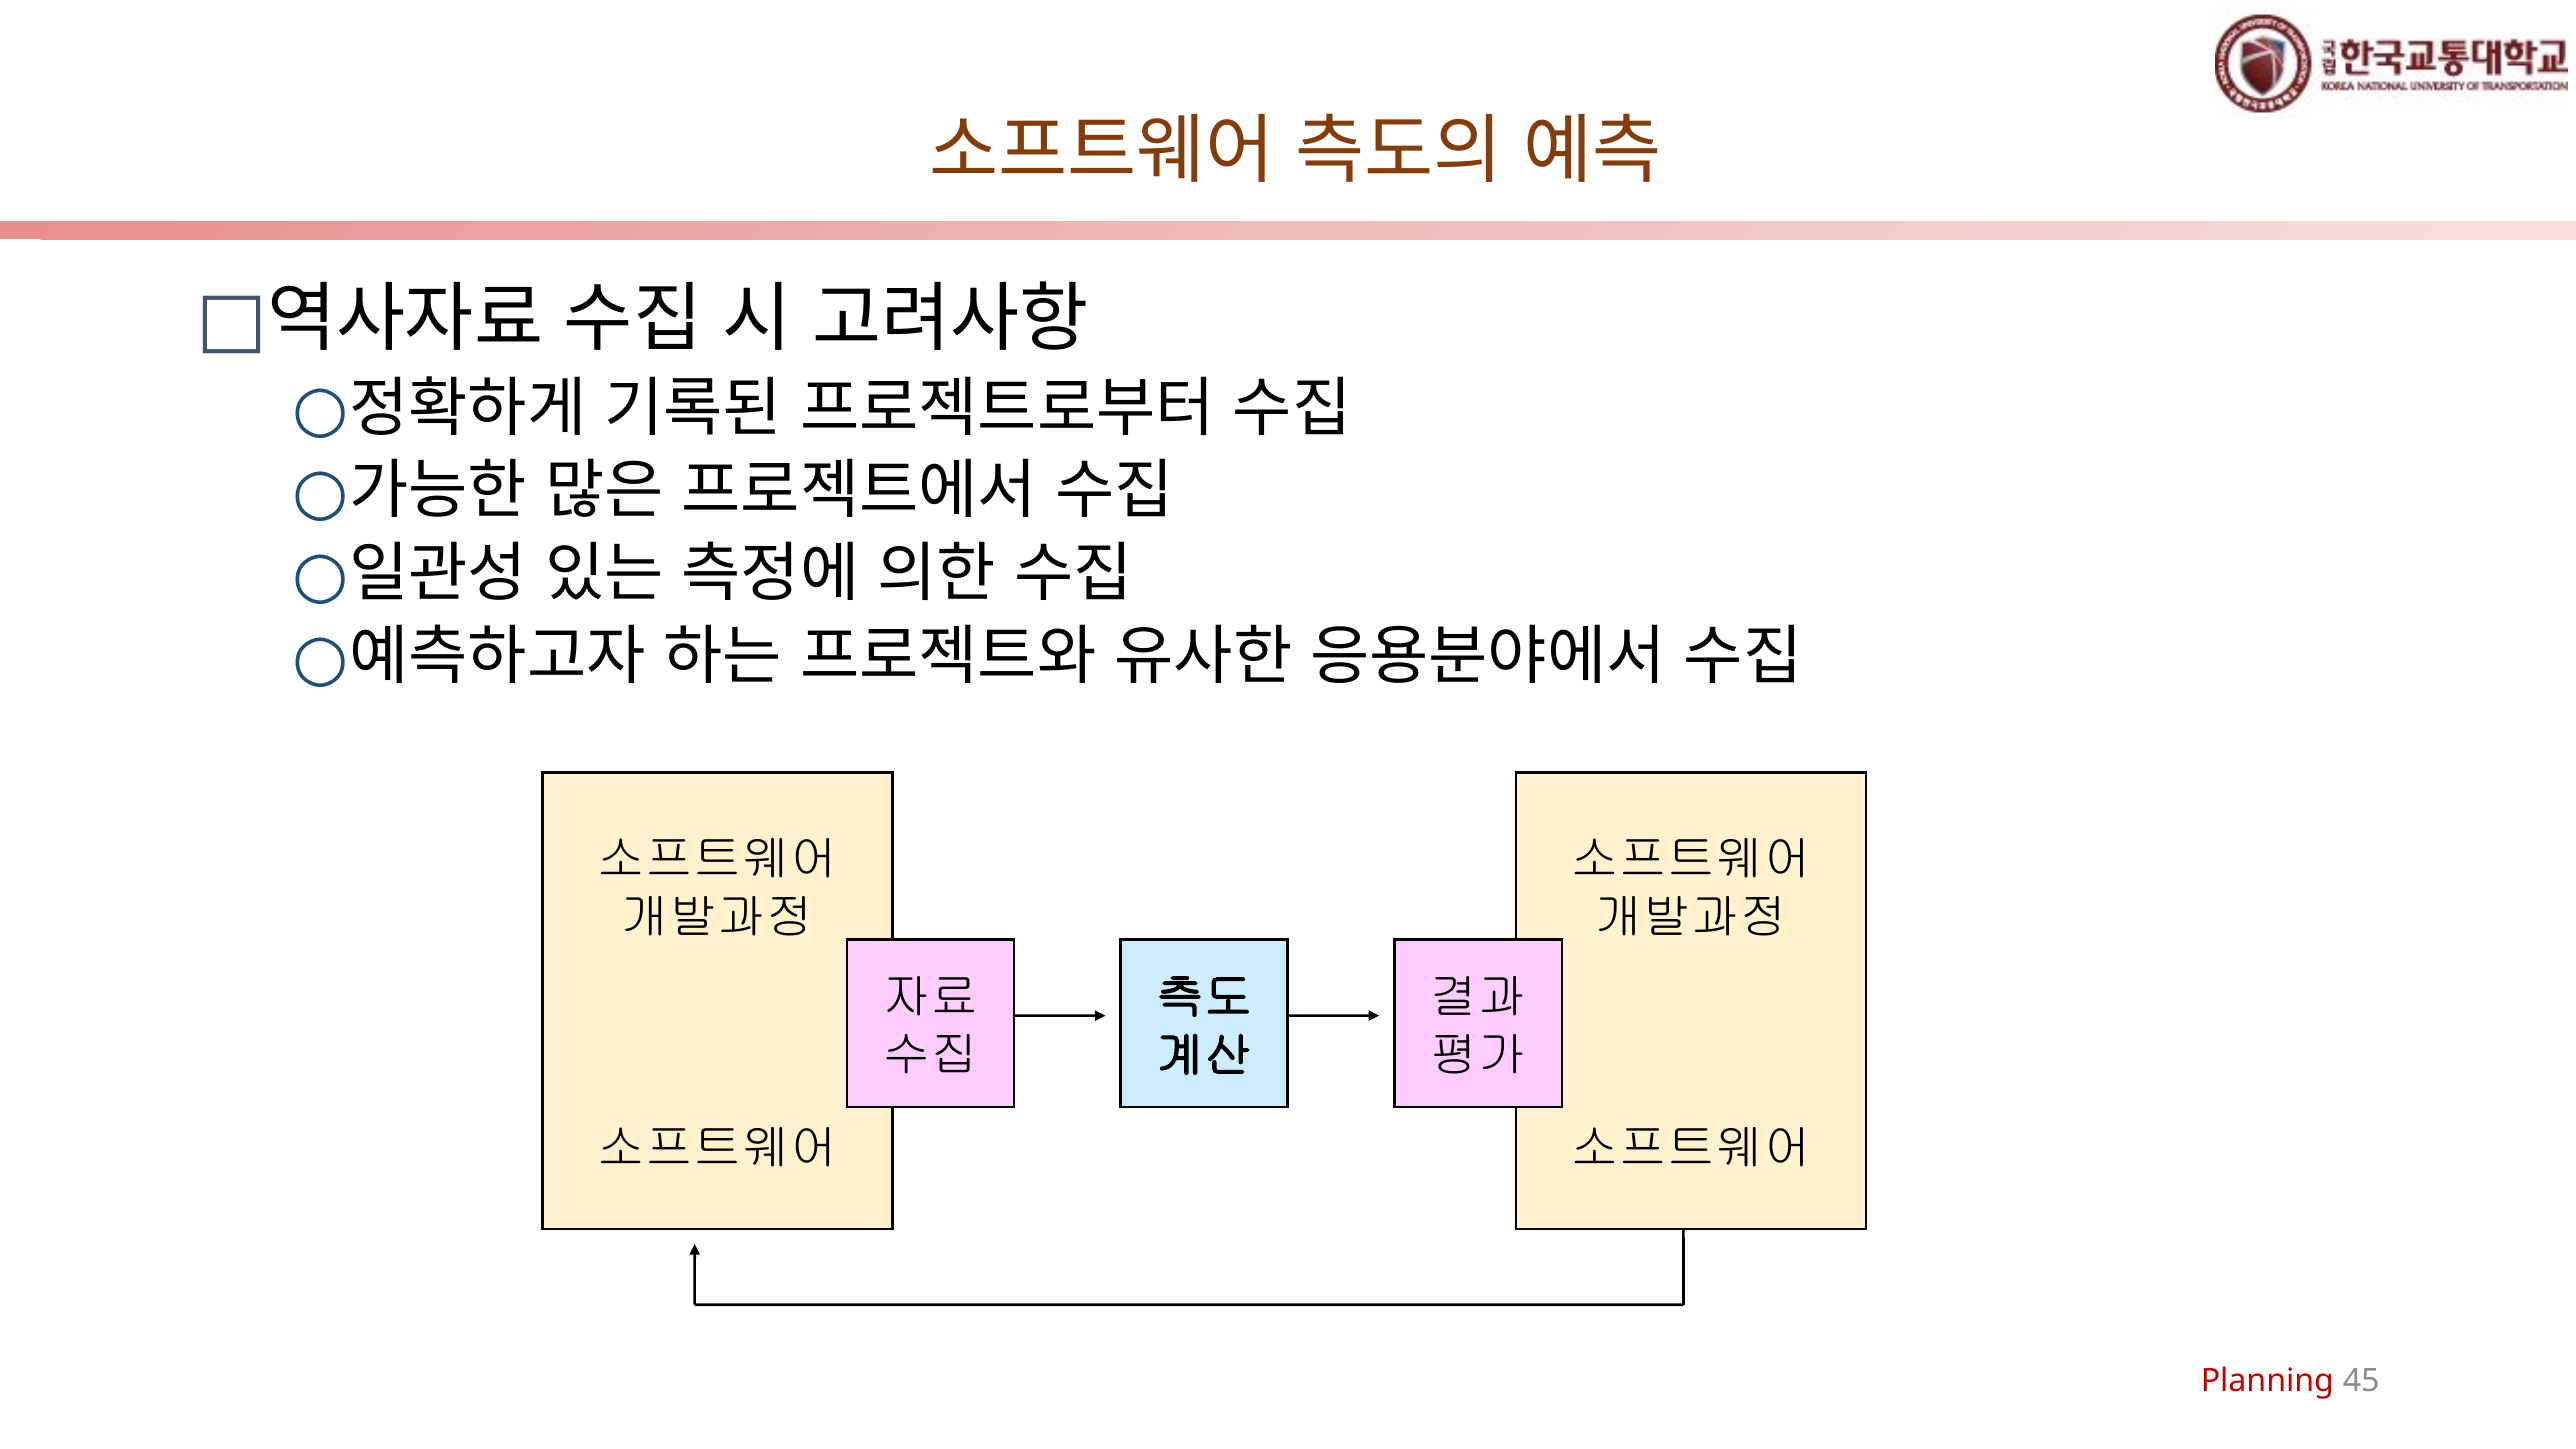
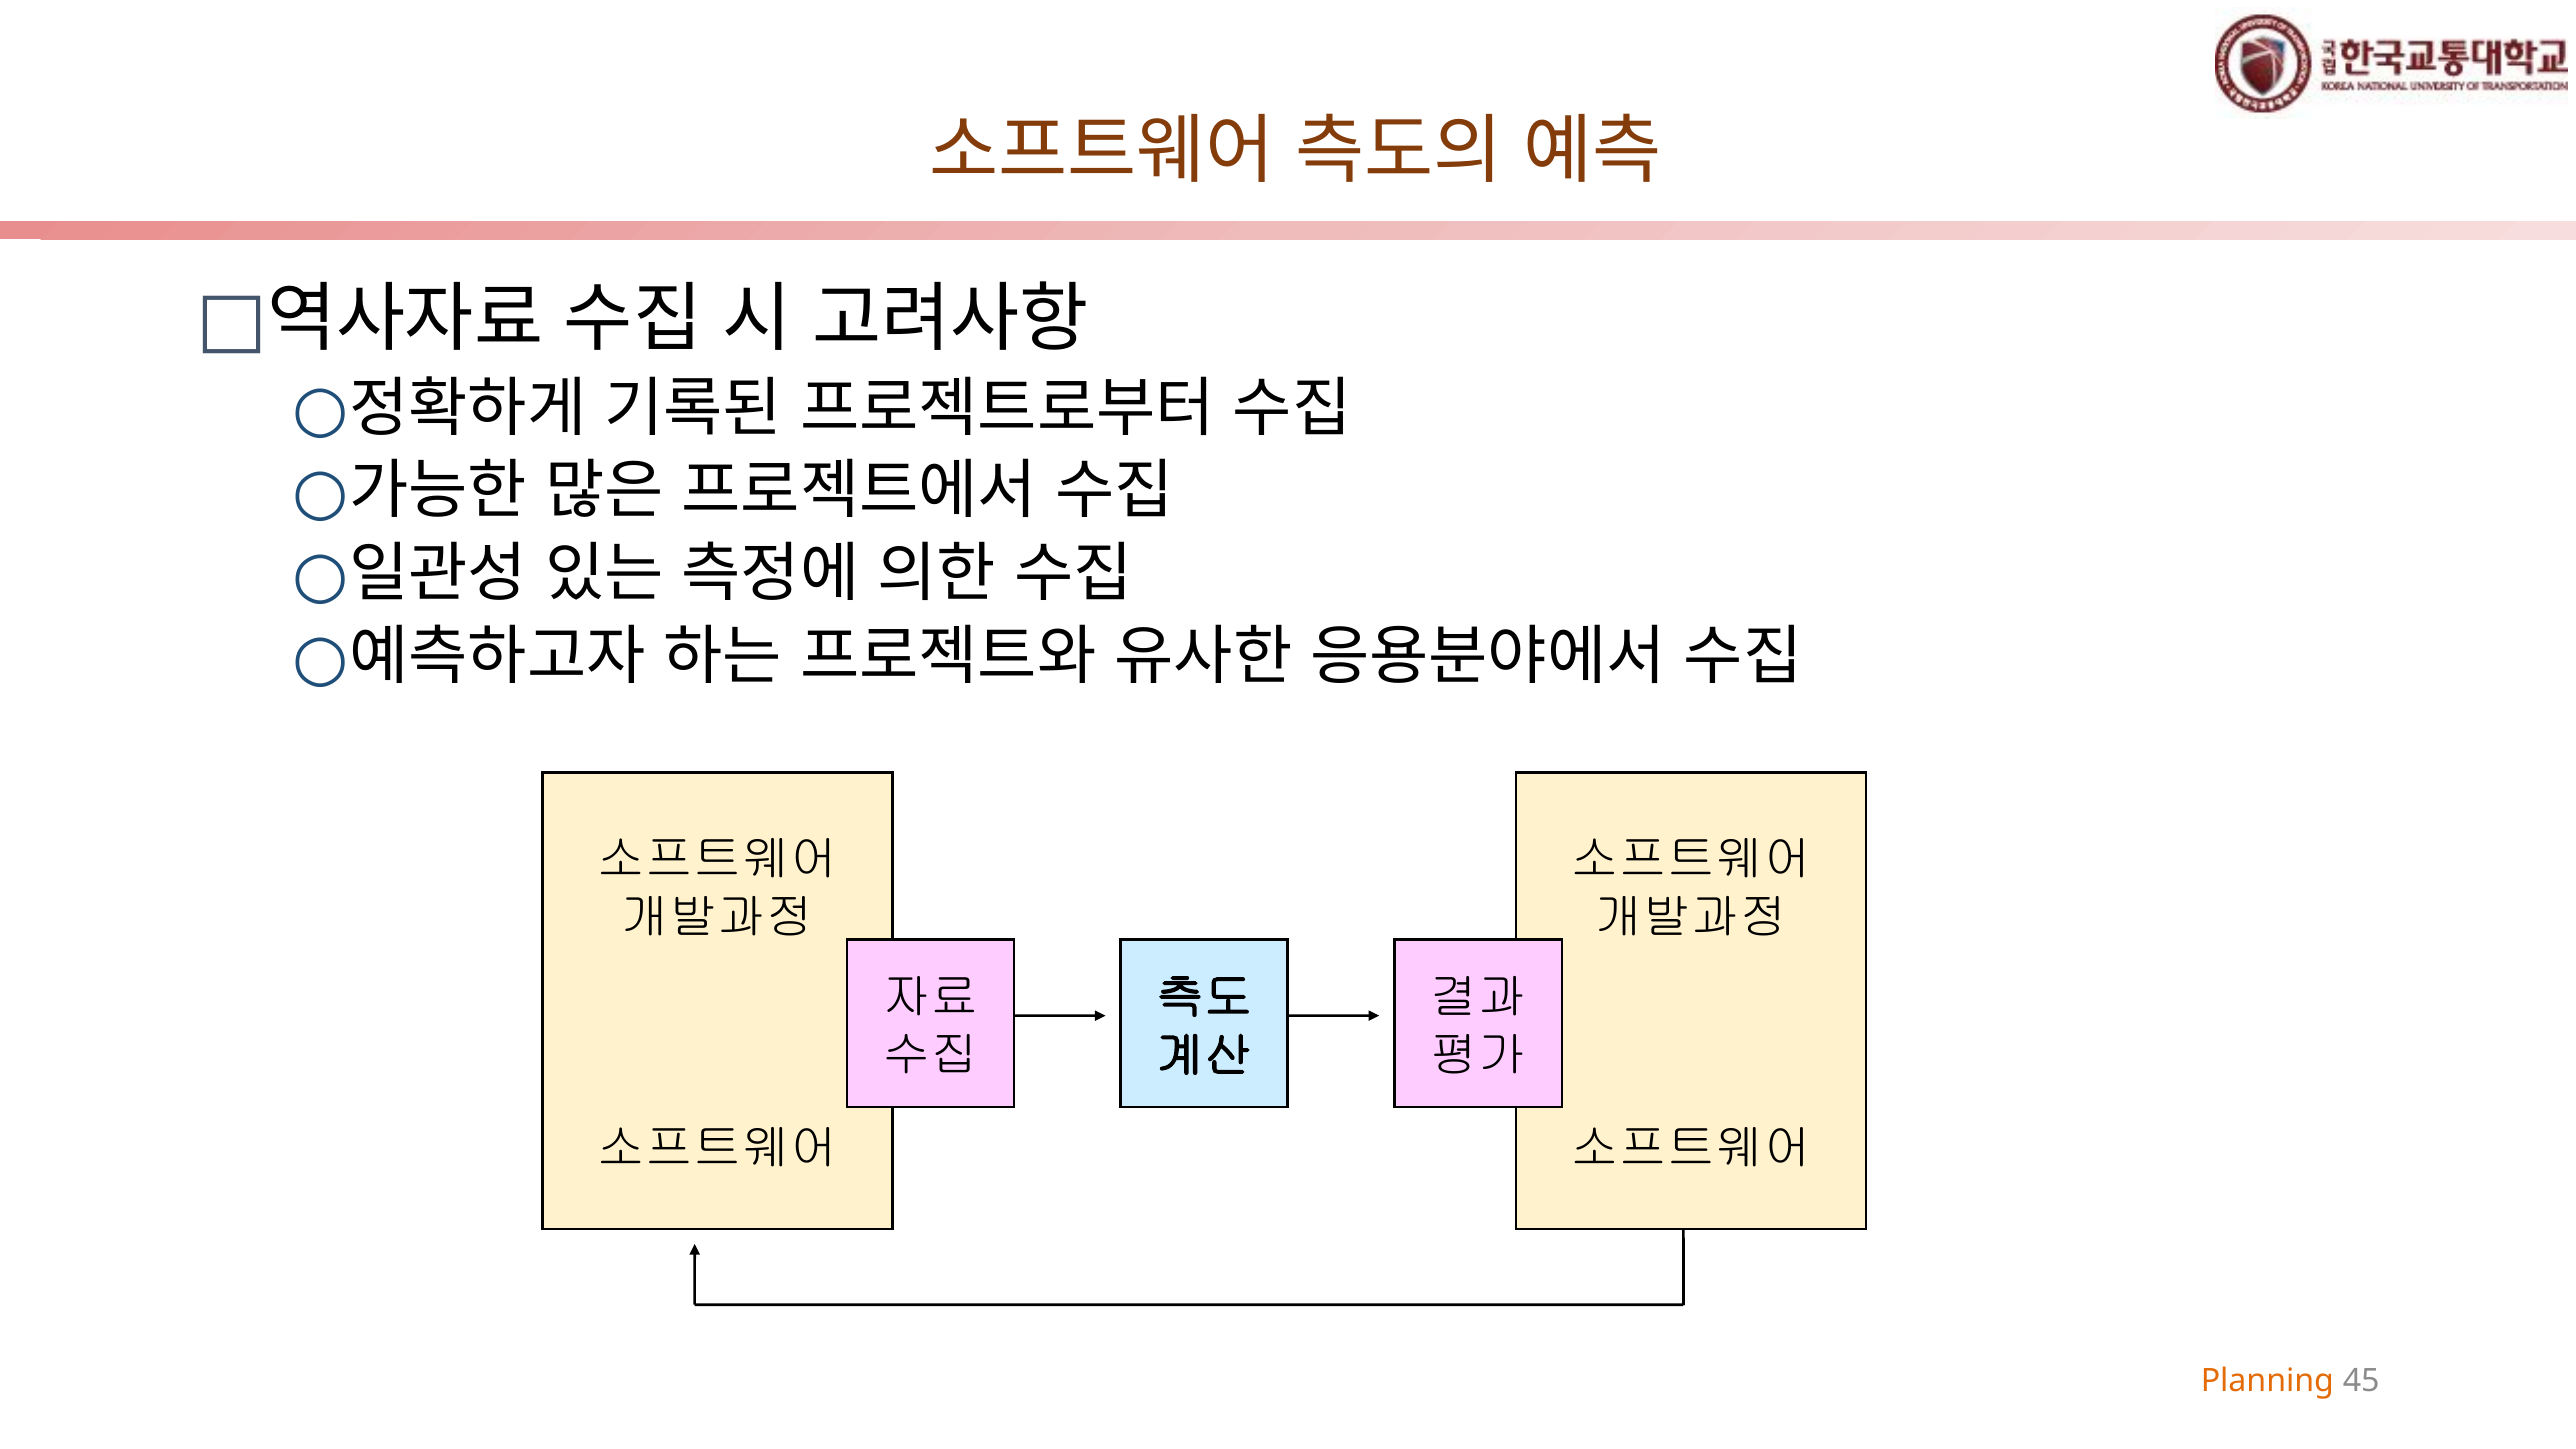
Planning colour: red -> orange (2267, 1381)
